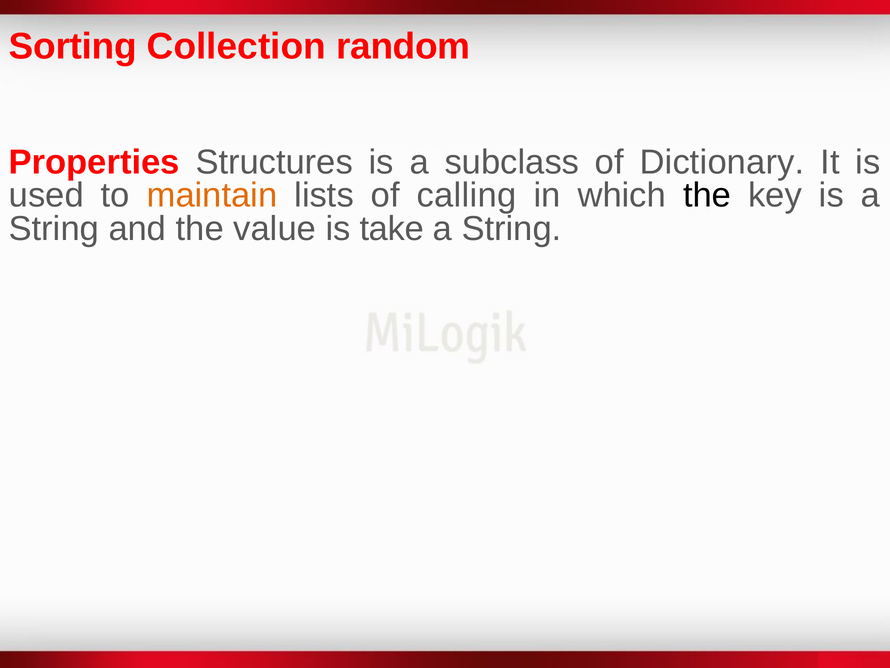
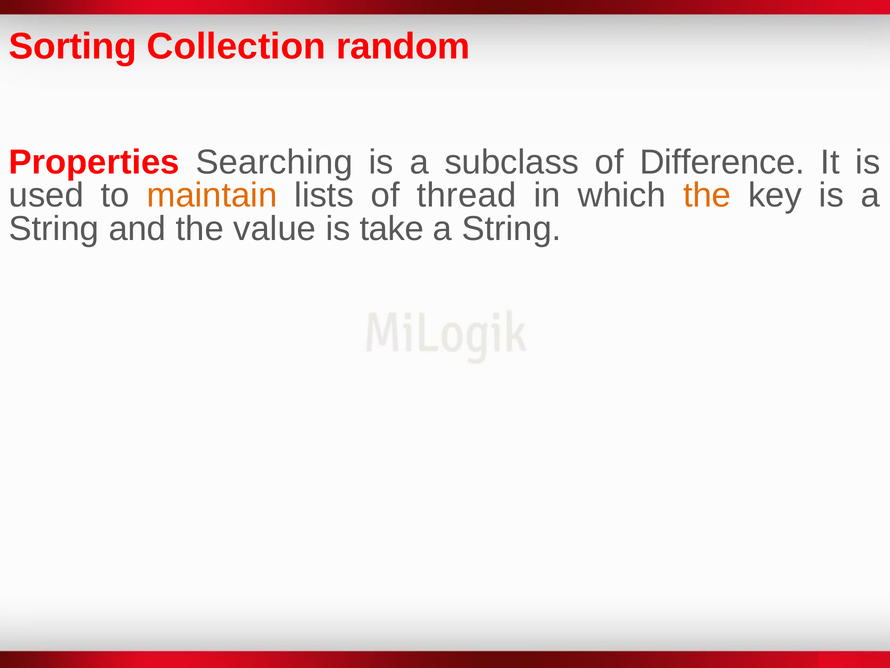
Structures: Structures -> Searching (274, 162)
Dictionary: Dictionary -> Difference (722, 162)
calling: calling -> thread (467, 195)
the colour: black -> orange (707, 195)
